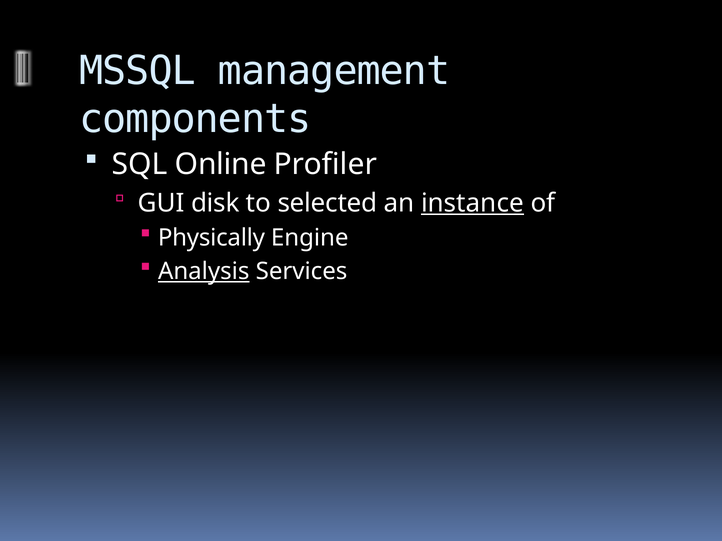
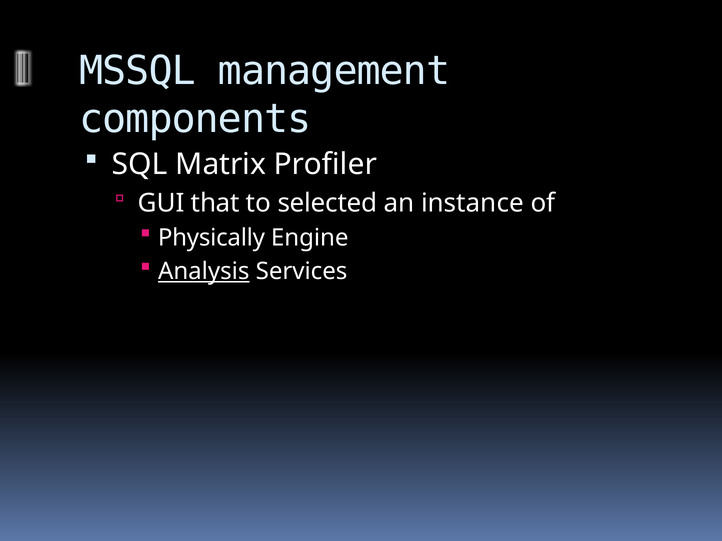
Online: Online -> Matrix (221, 165)
disk: disk -> that (215, 203)
instance underline: present -> none (472, 203)
